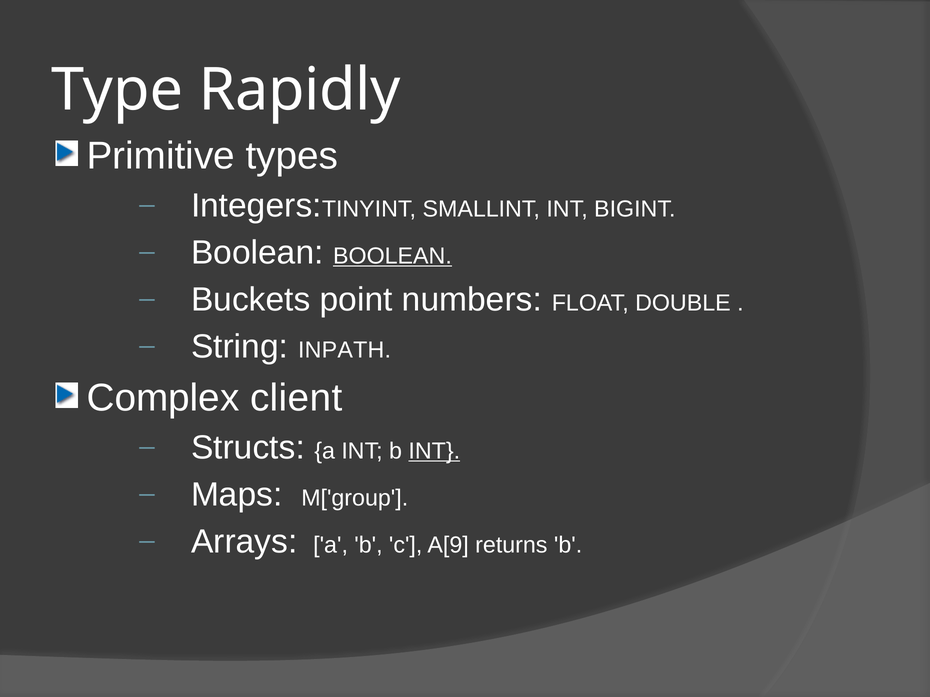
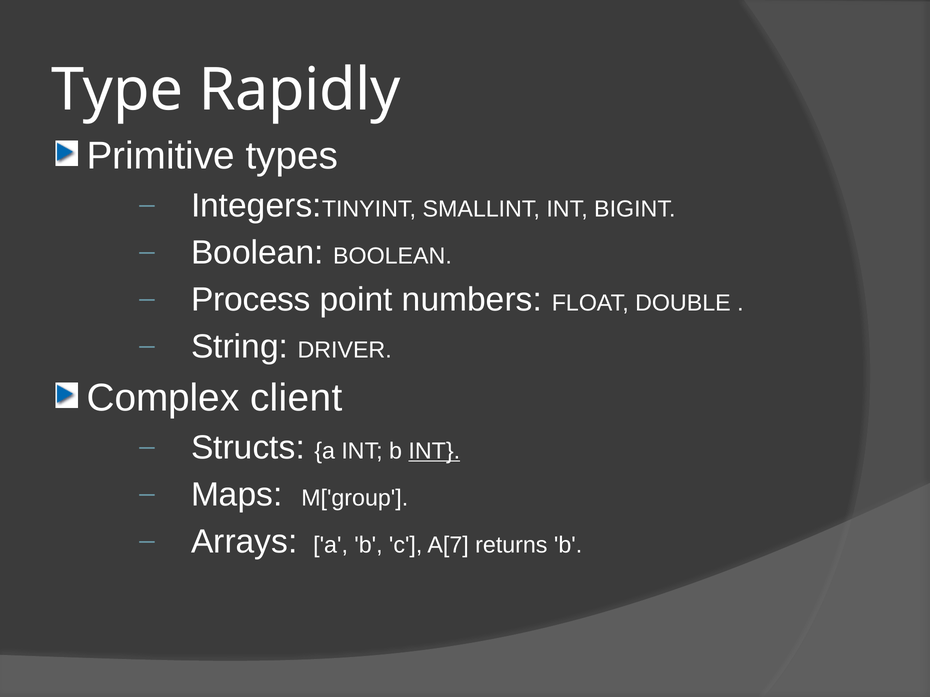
BOOLEAN underline: present -> none (392, 256)
Buckets: Buckets -> Process (251, 300)
INPATH: INPATH -> DRIVER (345, 350)
A[9: A[9 -> A[7 (448, 545)
